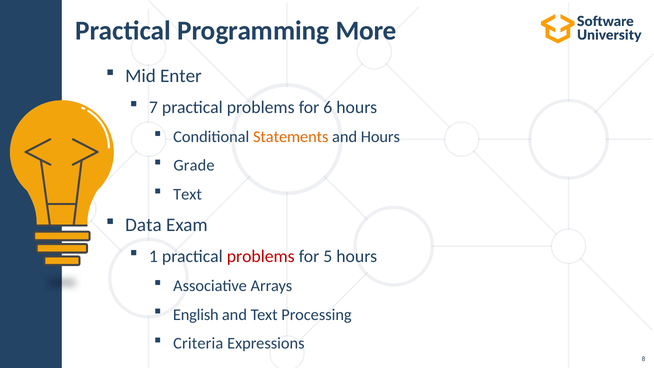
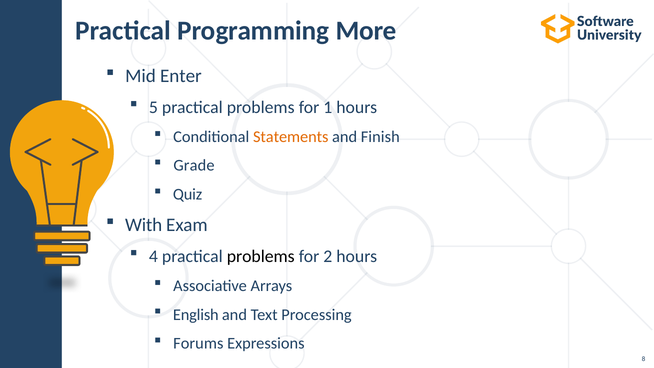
7: 7 -> 5 (153, 107)
6: 6 -> 1 (328, 107)
and Hours: Hours -> Finish (380, 137)
Text: Text -> Quiz (188, 194)
Data: Data -> With (144, 225)
1: 1 -> 4 (153, 256)
problems colour: red -> black (261, 256)
5: 5 -> 2 (328, 256)
Criteria: Criteria -> Forums (198, 343)
